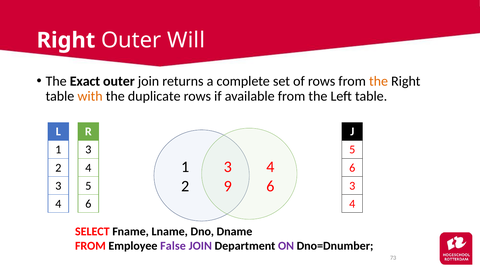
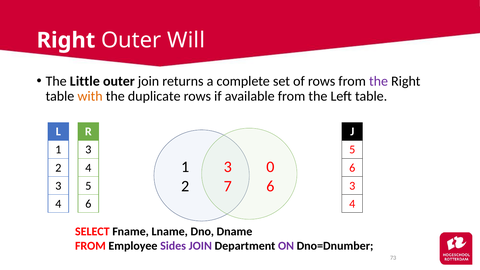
Exact: Exact -> Little (85, 81)
the colour: orange -> purple (378, 81)
1 3 4: 4 -> 0 (270, 167)
9: 9 -> 7 (228, 186)
False: False -> Sides (173, 246)
